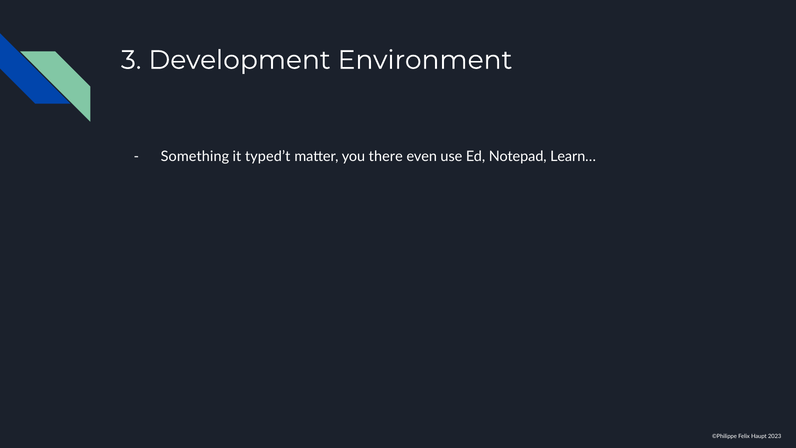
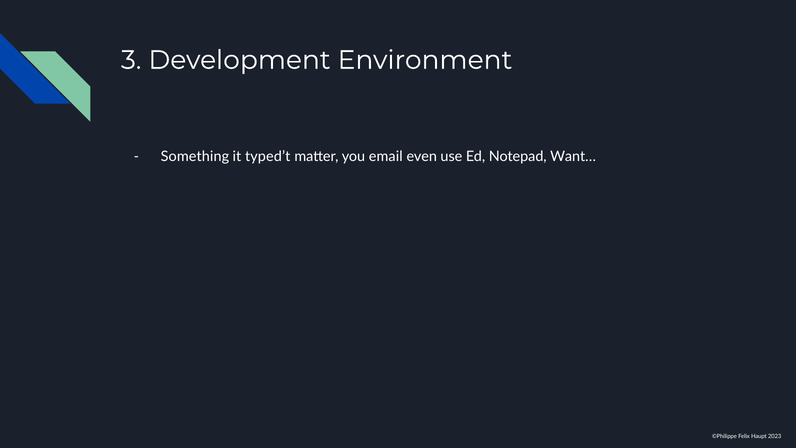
there: there -> email (386, 157)
Learn…: Learn… -> Want… (573, 157)
